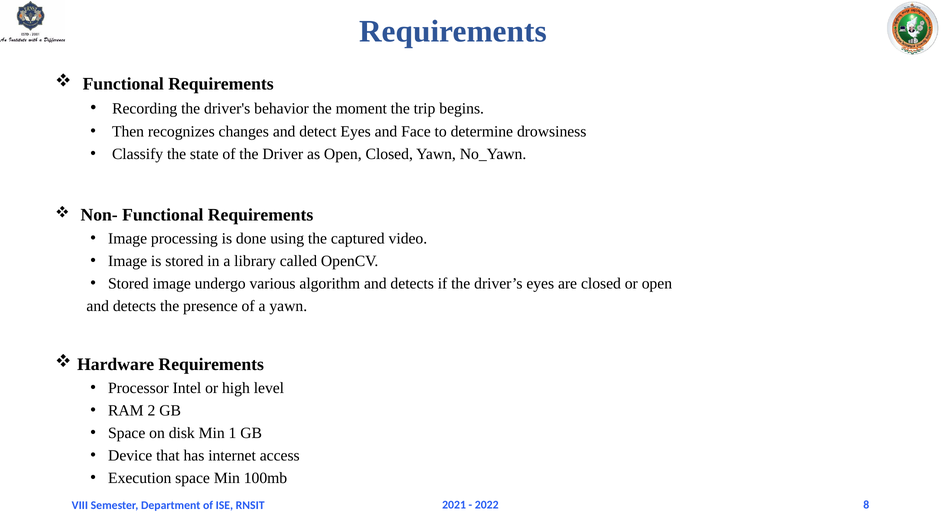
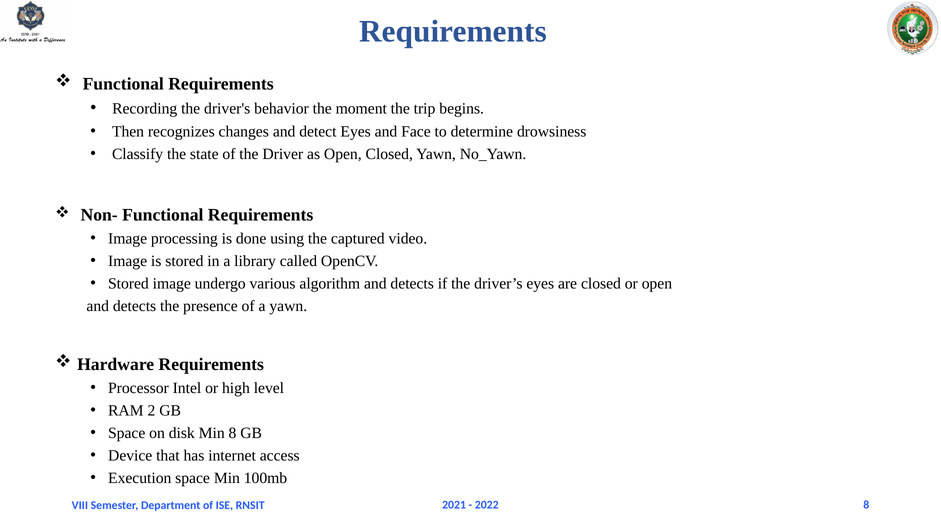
Min 1: 1 -> 8 (232, 433)
